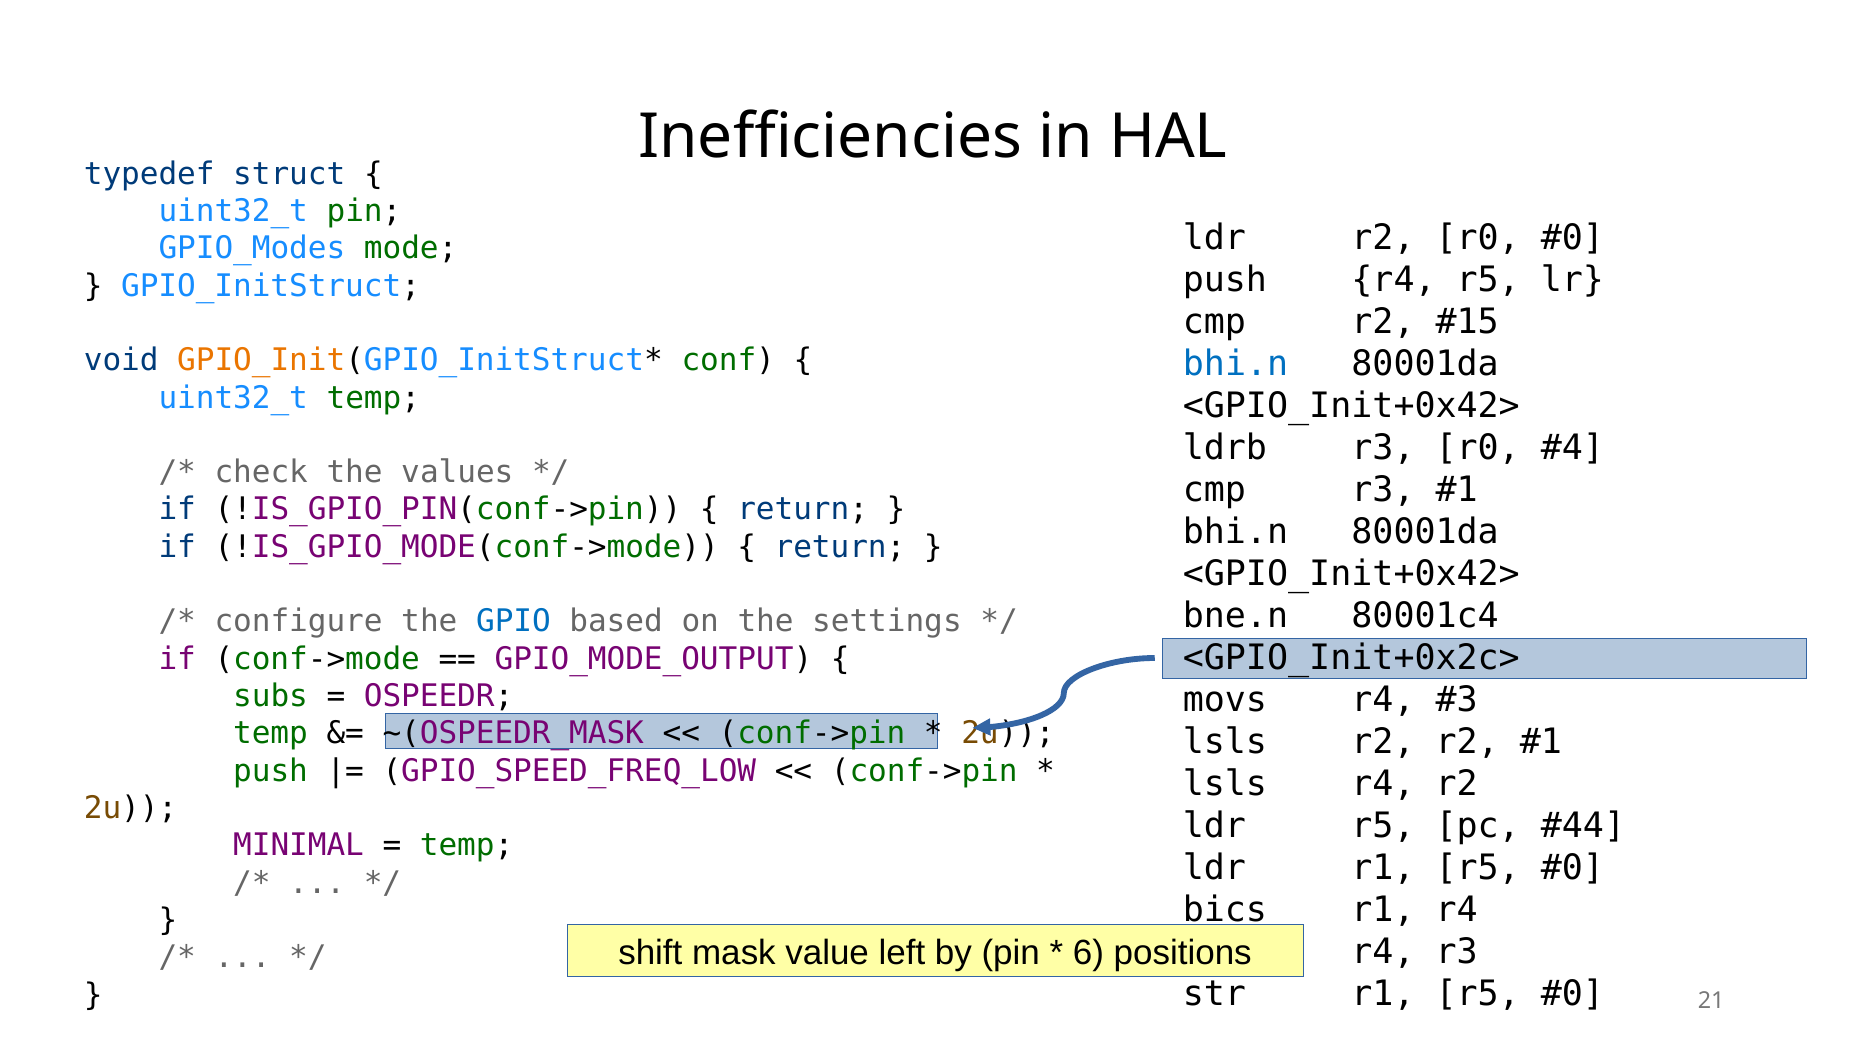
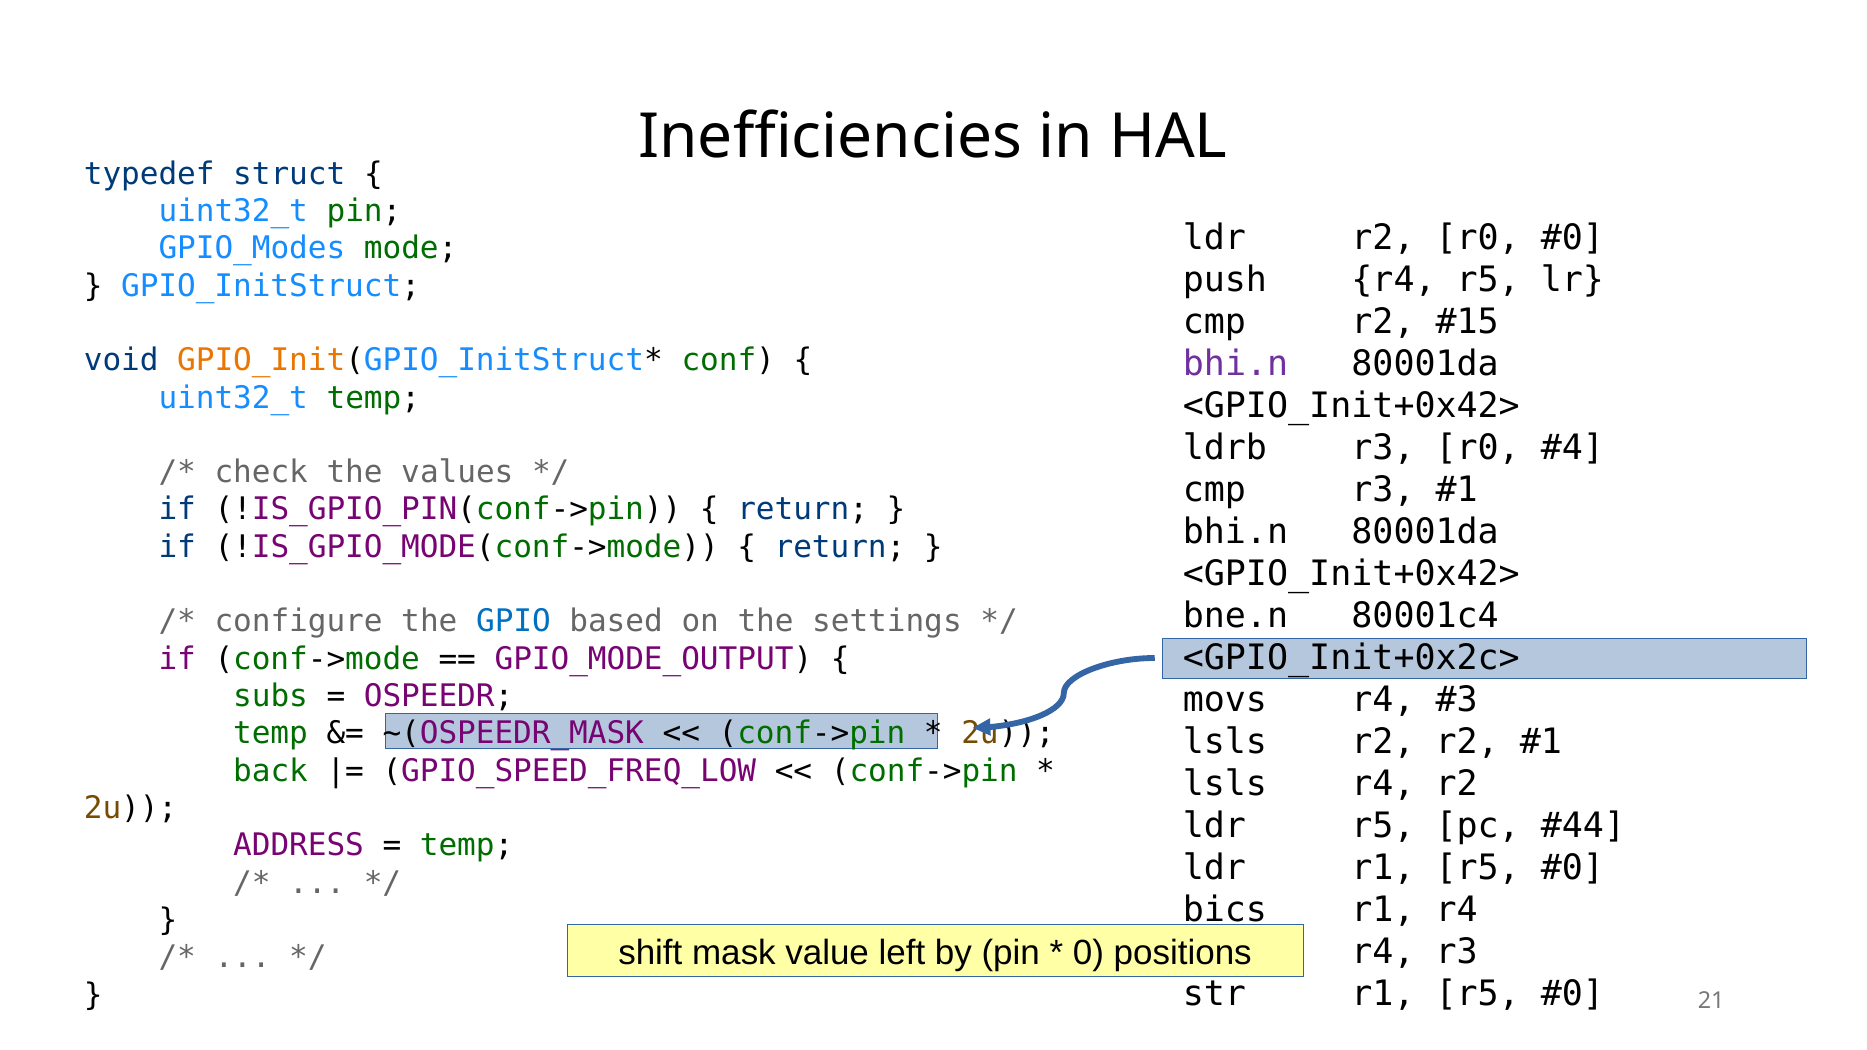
bhi.n colour: blue -> purple (1236, 364)
push: push -> back (271, 771)
MINIMAL: MINIMAL -> ADDRESS (299, 846)
6: 6 -> 0 (1088, 953)
